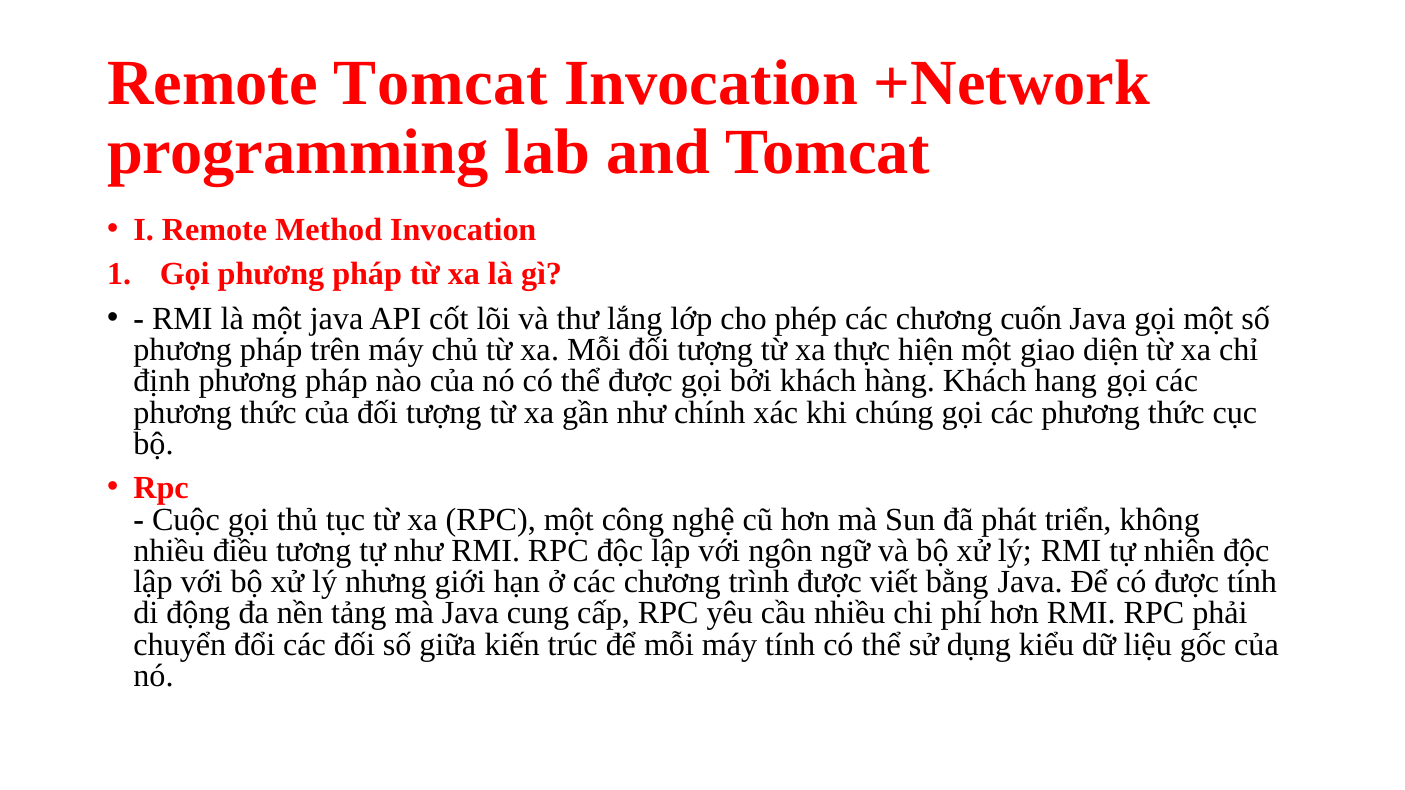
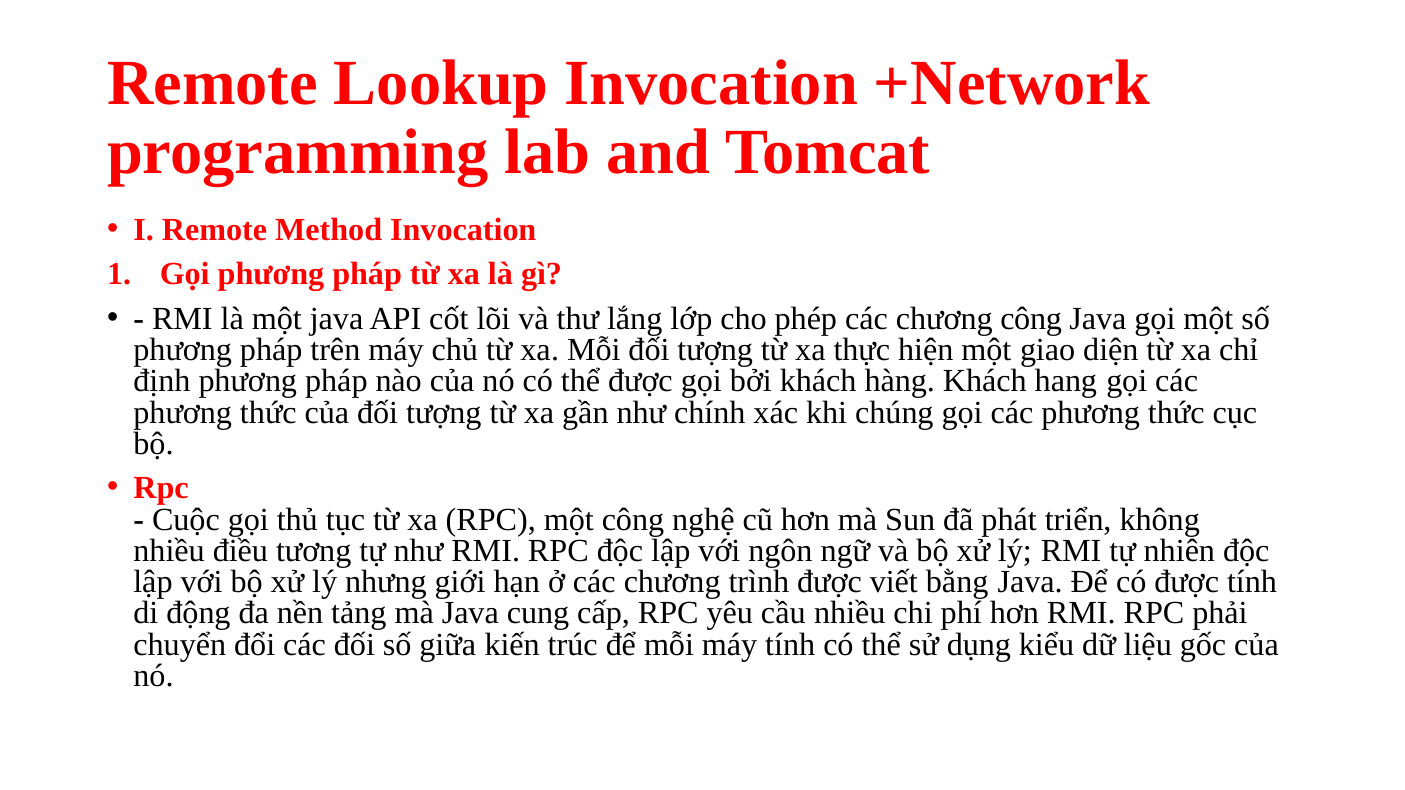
Remote Tomcat: Tomcat -> Lookup (441, 83)
chương cuốn: cuốn -> công (1031, 319)
